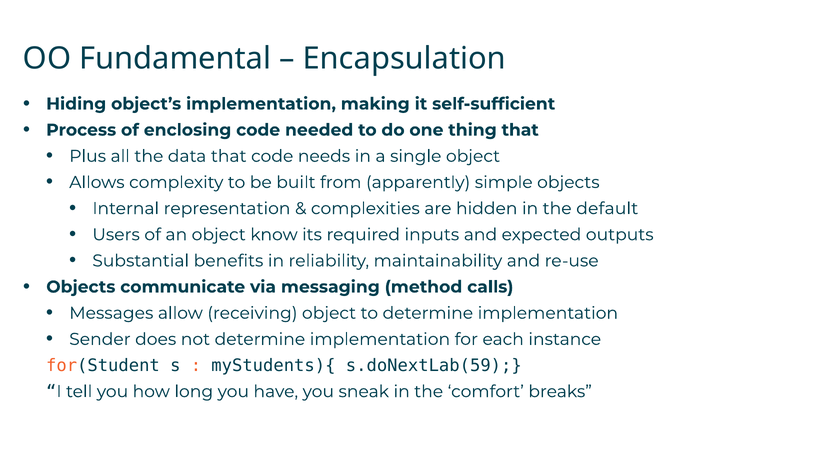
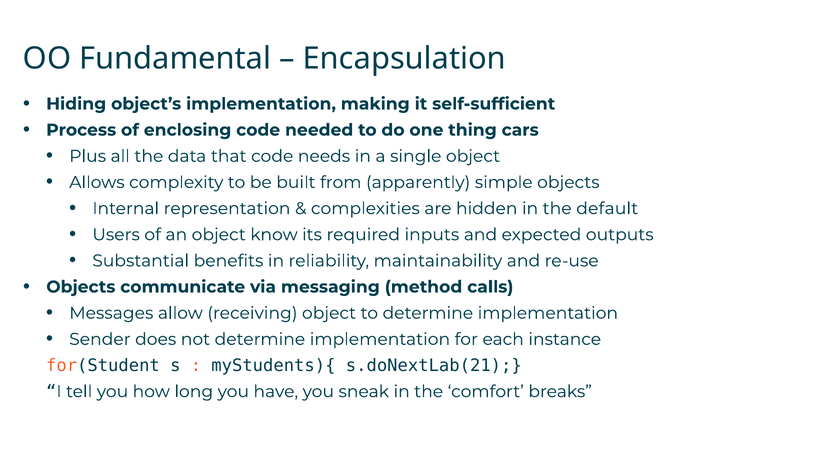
thing that: that -> cars (520, 130)
s.doNextLab(59: s.doNextLab(59 -> s.doNextLab(21 (434, 365)
